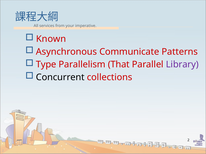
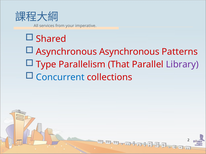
Known: Known -> Shared (51, 39)
Asynchronous Communicate: Communicate -> Asynchronous (129, 52)
Concurrent colour: black -> blue (60, 77)
